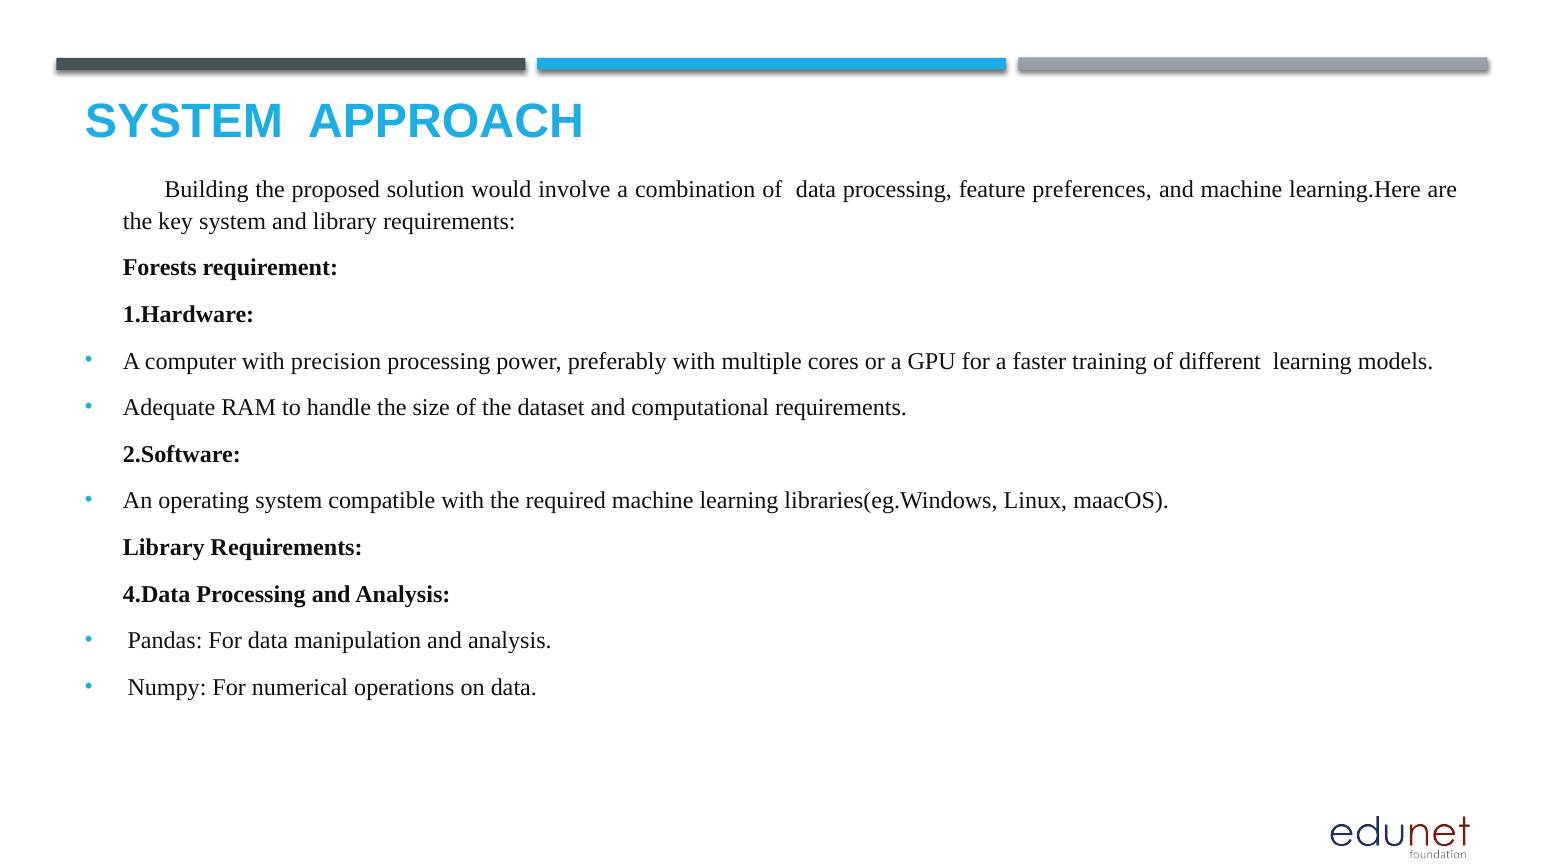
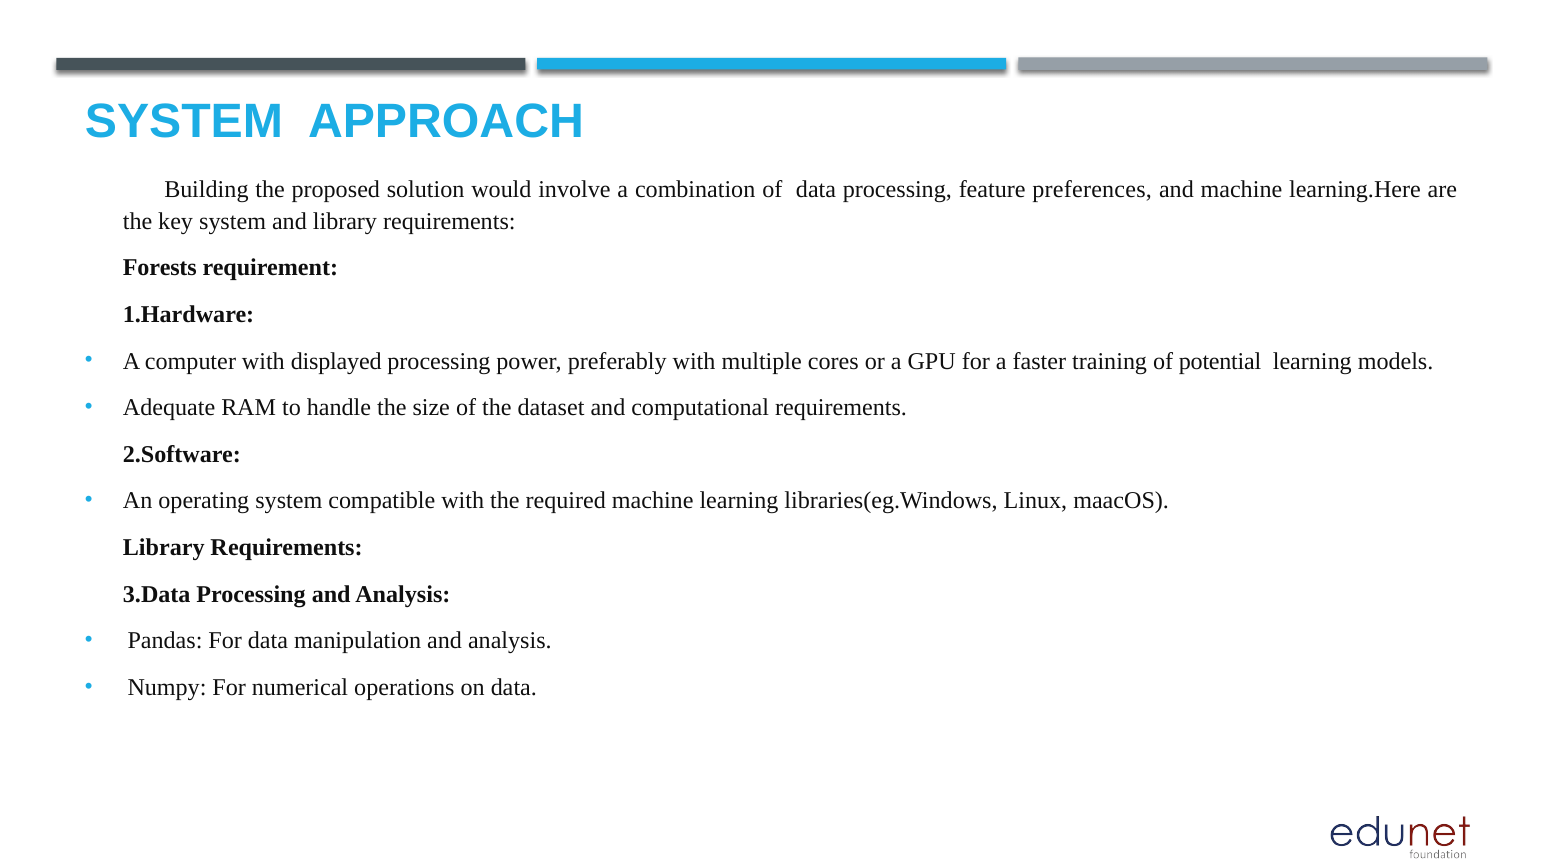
precision: precision -> displayed (336, 361)
different: different -> potential (1220, 361)
4.Data: 4.Data -> 3.Data (157, 595)
